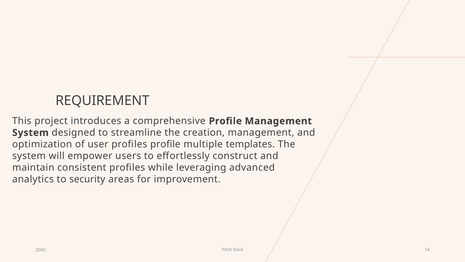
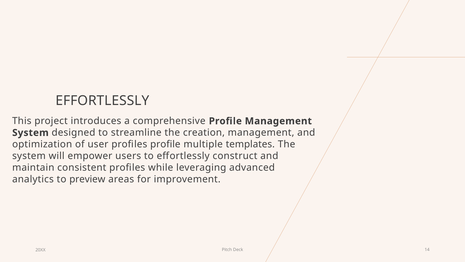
REQUIREMENT: REQUIREMENT -> EFFORTLESSLY (102, 101)
security: security -> preview (87, 179)
